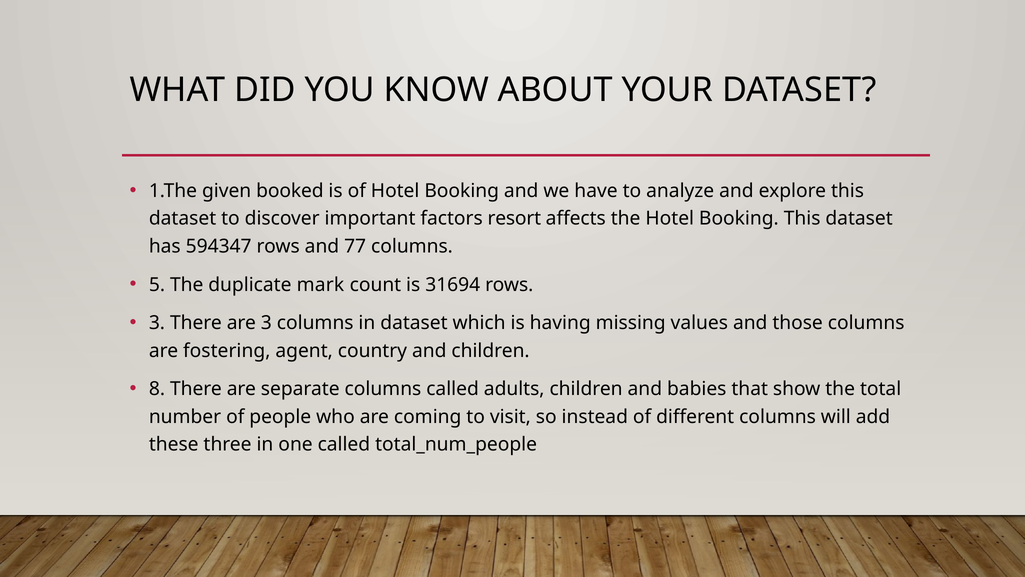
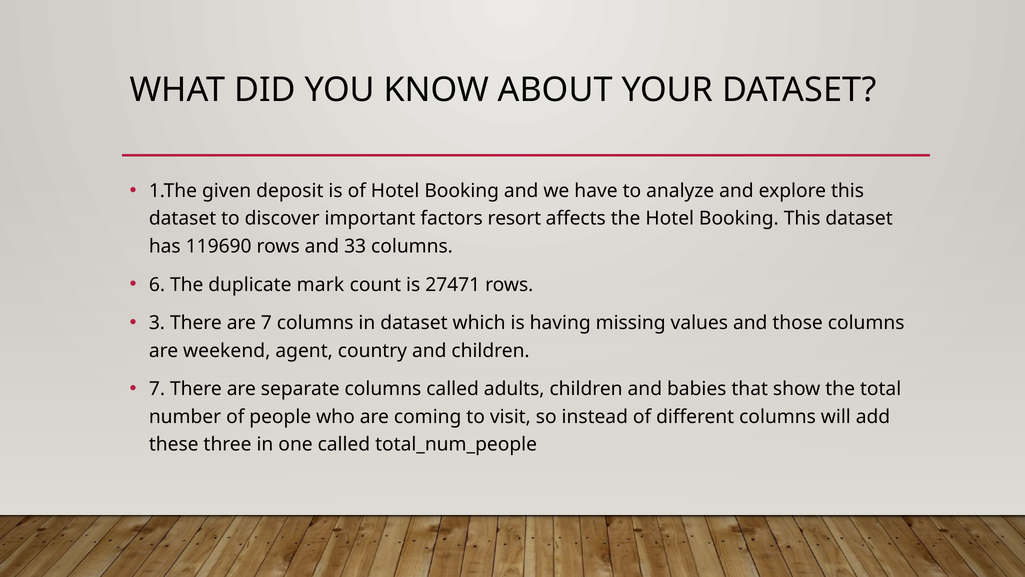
booked: booked -> deposit (290, 191)
594347: 594347 -> 119690 (219, 246)
77: 77 -> 33 (355, 246)
5: 5 -> 6 (157, 284)
31694: 31694 -> 27471 (453, 284)
are 3: 3 -> 7 (266, 323)
fostering: fostering -> weekend (227, 350)
8: 8 -> 7 (157, 389)
